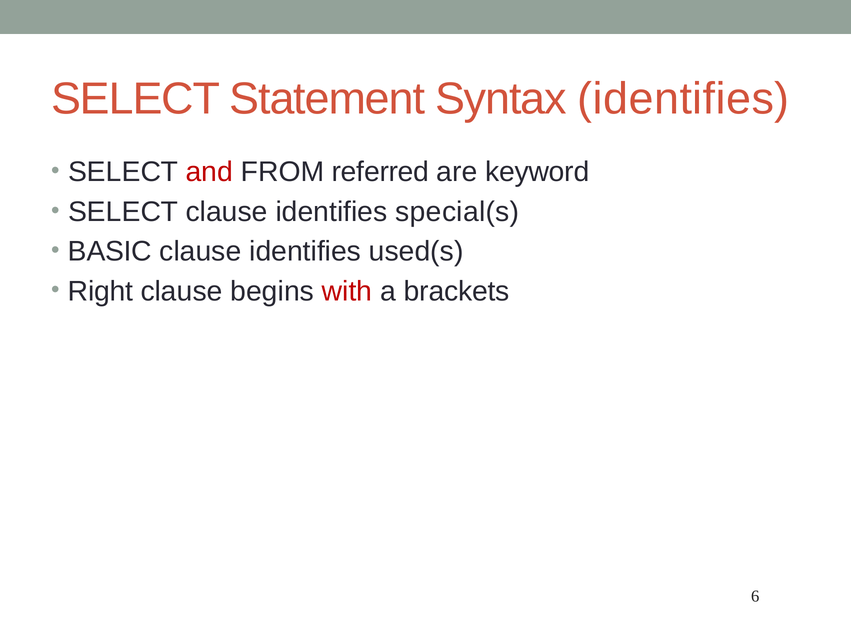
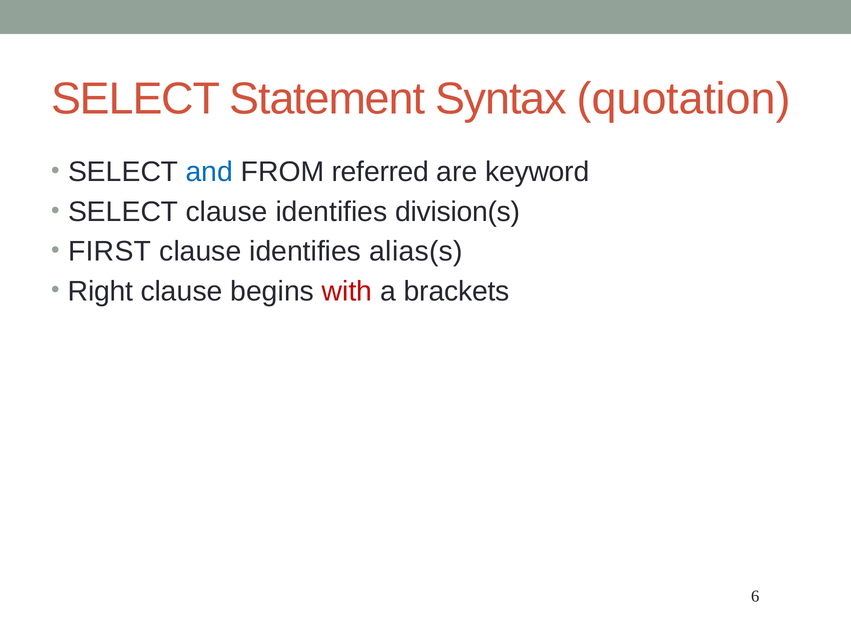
Syntax identifies: identifies -> quotation (684, 99)
and colour: red -> blue (209, 172)
special(s: special(s -> division(s (458, 212)
BASIC: BASIC -> FIRST (110, 252)
used(s: used(s -> alias(s (416, 252)
